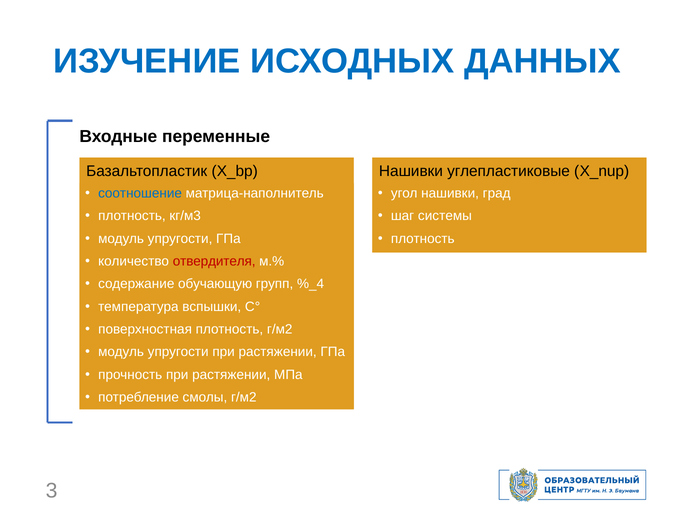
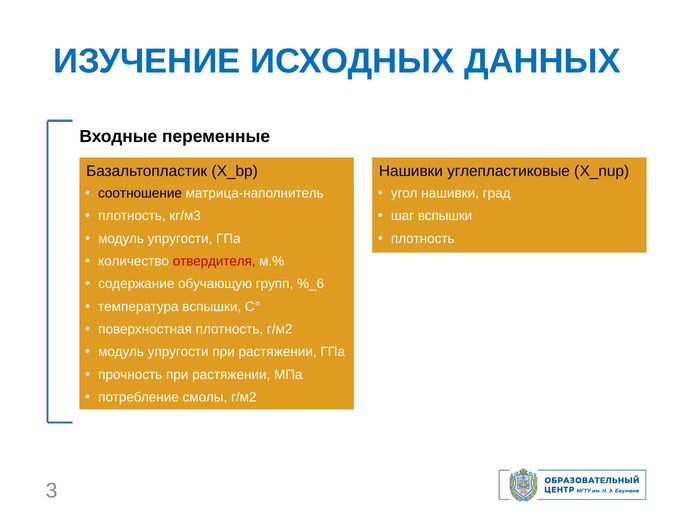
соотношение colour: blue -> black (140, 193)
шаг системы: системы -> вспышки (445, 216)
%_4: %_4 -> %_6 (311, 284)
